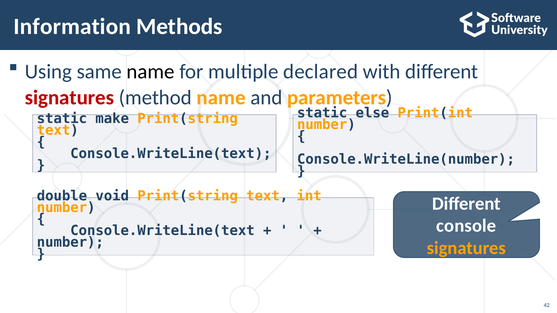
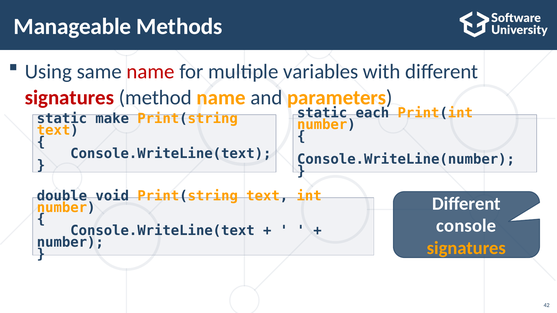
Information: Information -> Manageable (72, 26)
name colour: black -> red (151, 72)
declared: declared -> variables (321, 72)
else: else -> each (372, 113)
